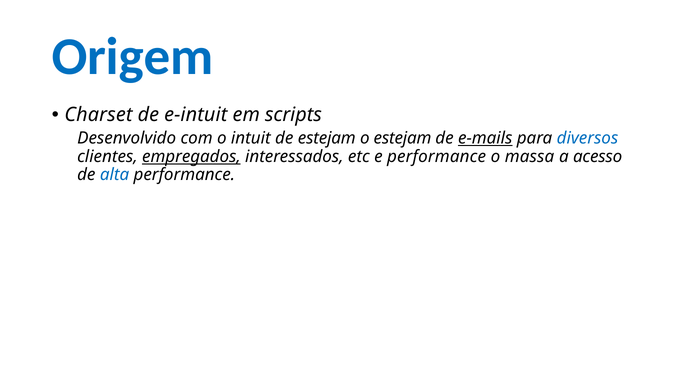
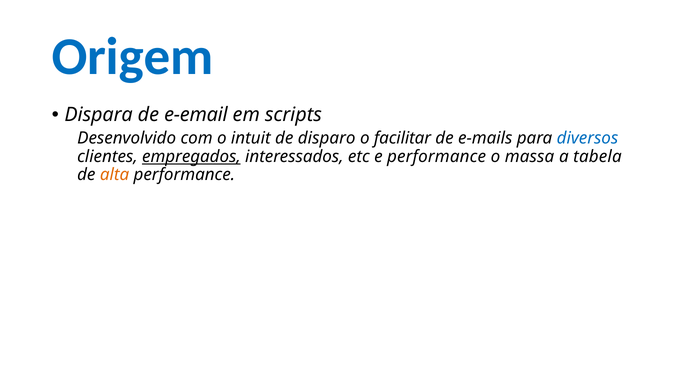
Charset: Charset -> Dispara (99, 115)
e-intuit: e-intuit -> e-email (196, 115)
de estejam: estejam -> disparo (327, 138)
o estejam: estejam -> facilitar (402, 138)
e-mails underline: present -> none (485, 138)
acesso: acesso -> tabela (597, 157)
alta colour: blue -> orange (115, 175)
